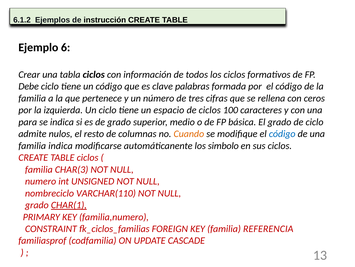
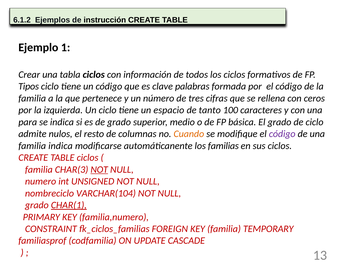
6: 6 -> 1 (66, 47)
Debe: Debe -> Tipos (29, 86)
de ciclos: ciclos -> tanto (210, 110)
código colour: blue -> purple (282, 134)
simbolo: simbolo -> familias (223, 145)
NOT underline: none -> present (99, 169)
VARCHAR(110: VARCHAR(110 -> VARCHAR(104 (106, 193)
REFERENCIA: REFERENCIA -> TEMPORARY (268, 228)
